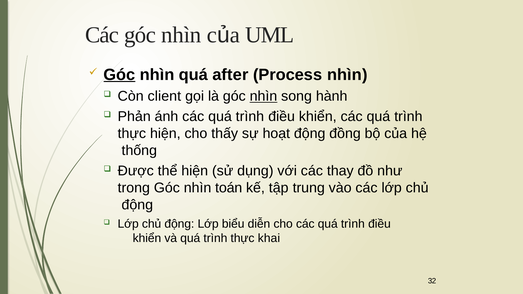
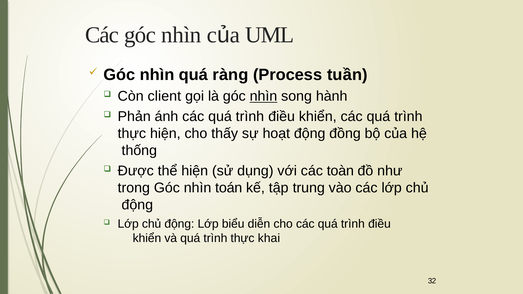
Góc underline: present -> none (119, 75)
after: after -> ràng (230, 75)
Process nhìn: nhìn -> tuần (347, 75)
thay: thay -> toàn (340, 171)
